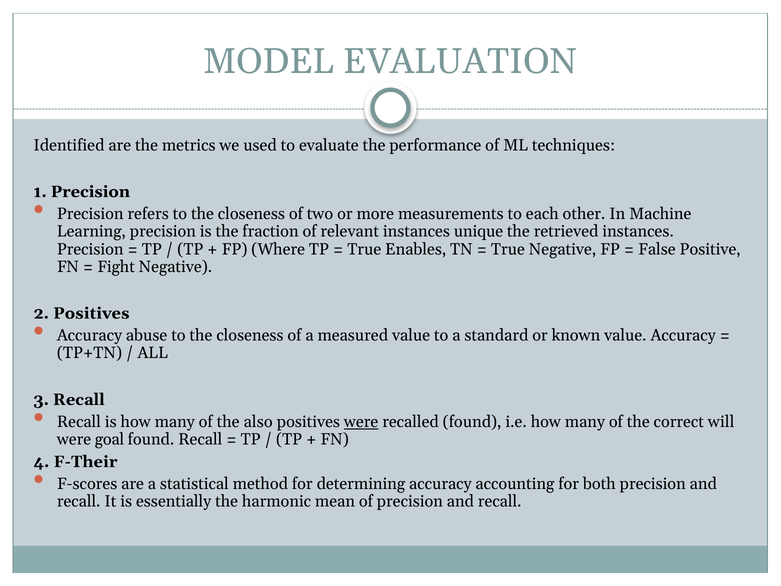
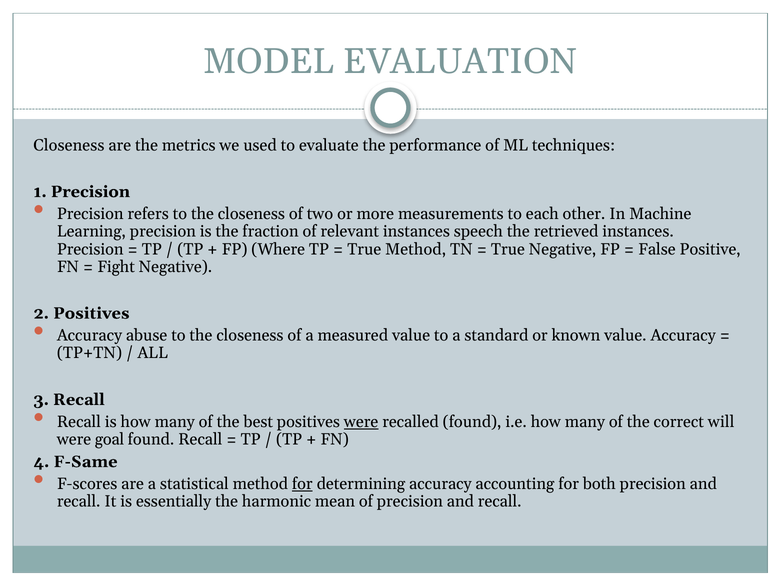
Identified: Identified -> Closeness (69, 145)
unique: unique -> speech (478, 231)
True Enables: Enables -> Method (416, 249)
also: also -> best (258, 422)
F-Their: F-Their -> F-Same (86, 462)
for underline: none -> present (302, 484)
